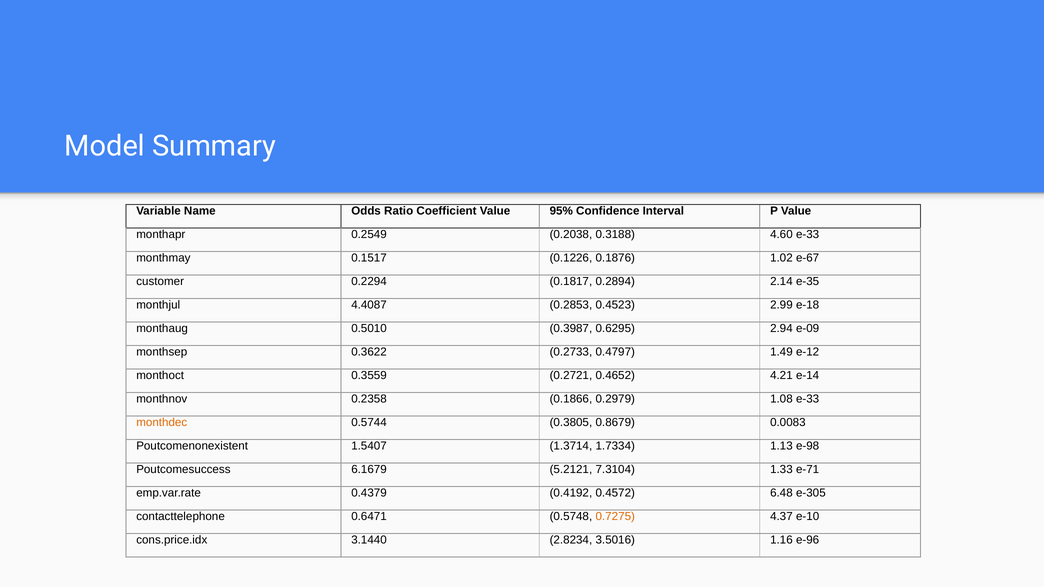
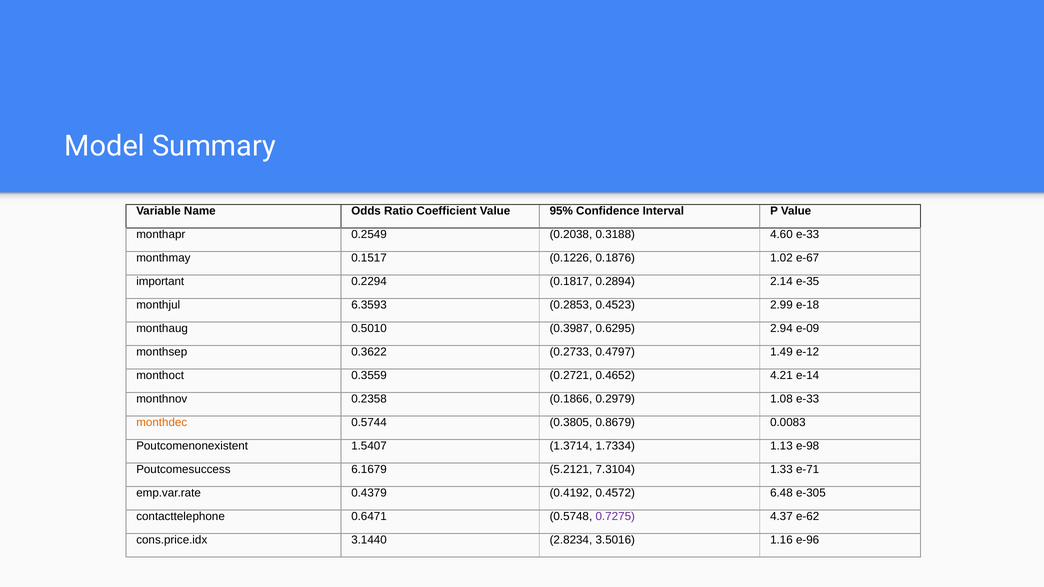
customer: customer -> important (160, 282)
4.4087: 4.4087 -> 6.3593 (369, 305)
0.7275 colour: orange -> purple (615, 517)
e-10: e-10 -> e-62 (808, 517)
